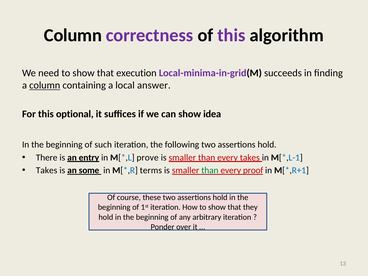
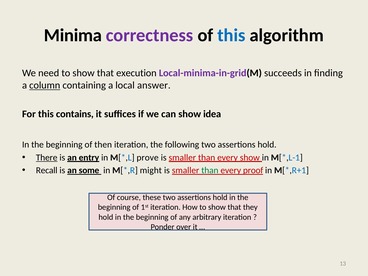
Column: Column -> Minima (73, 35)
this colour: purple -> blue (231, 35)
optional: optional -> contains (75, 114)
such: such -> then (103, 145)
There underline: none -> present (47, 157)
every takes: takes -> show (250, 157)
Takes: Takes -> Recall (47, 170)
terms: terms -> might (151, 170)
